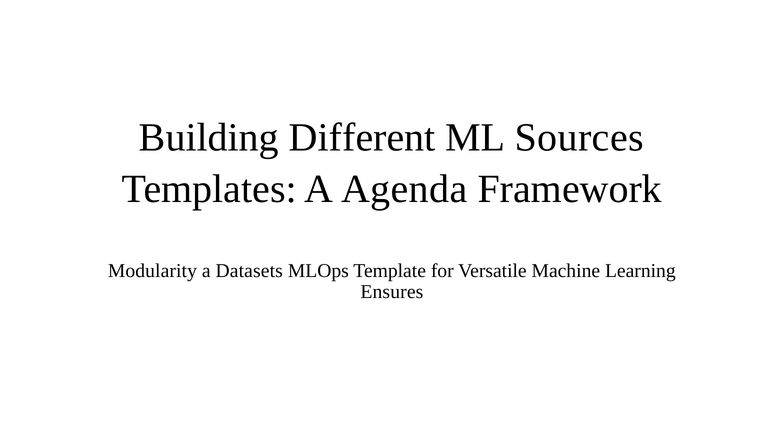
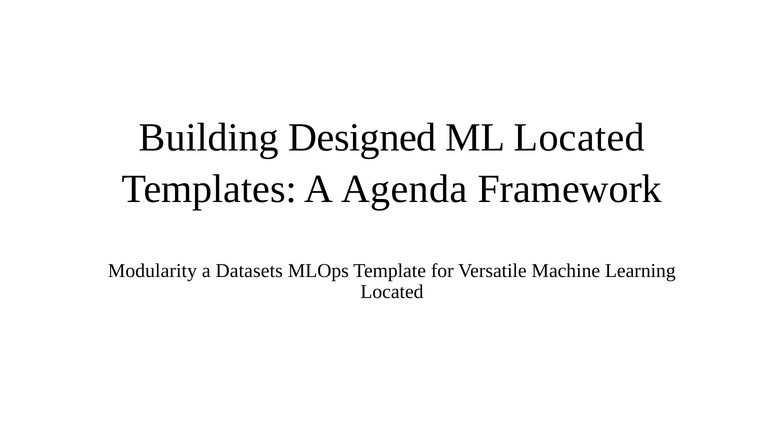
Different: Different -> Designed (362, 137)
ML Sources: Sources -> Located (579, 137)
Ensures: Ensures -> Located (392, 292)
